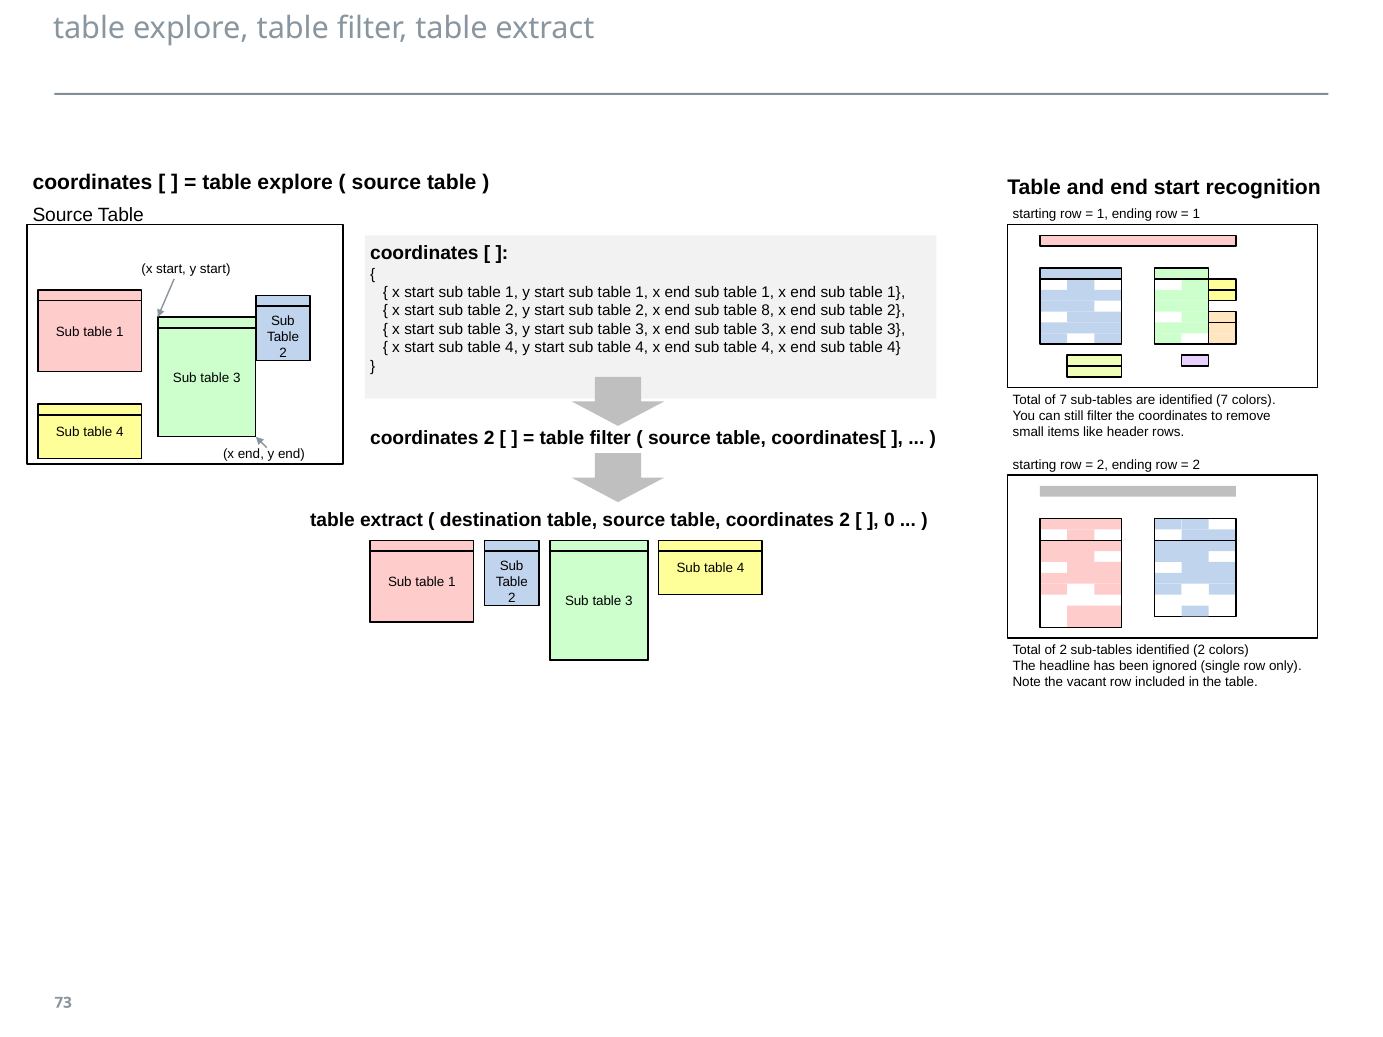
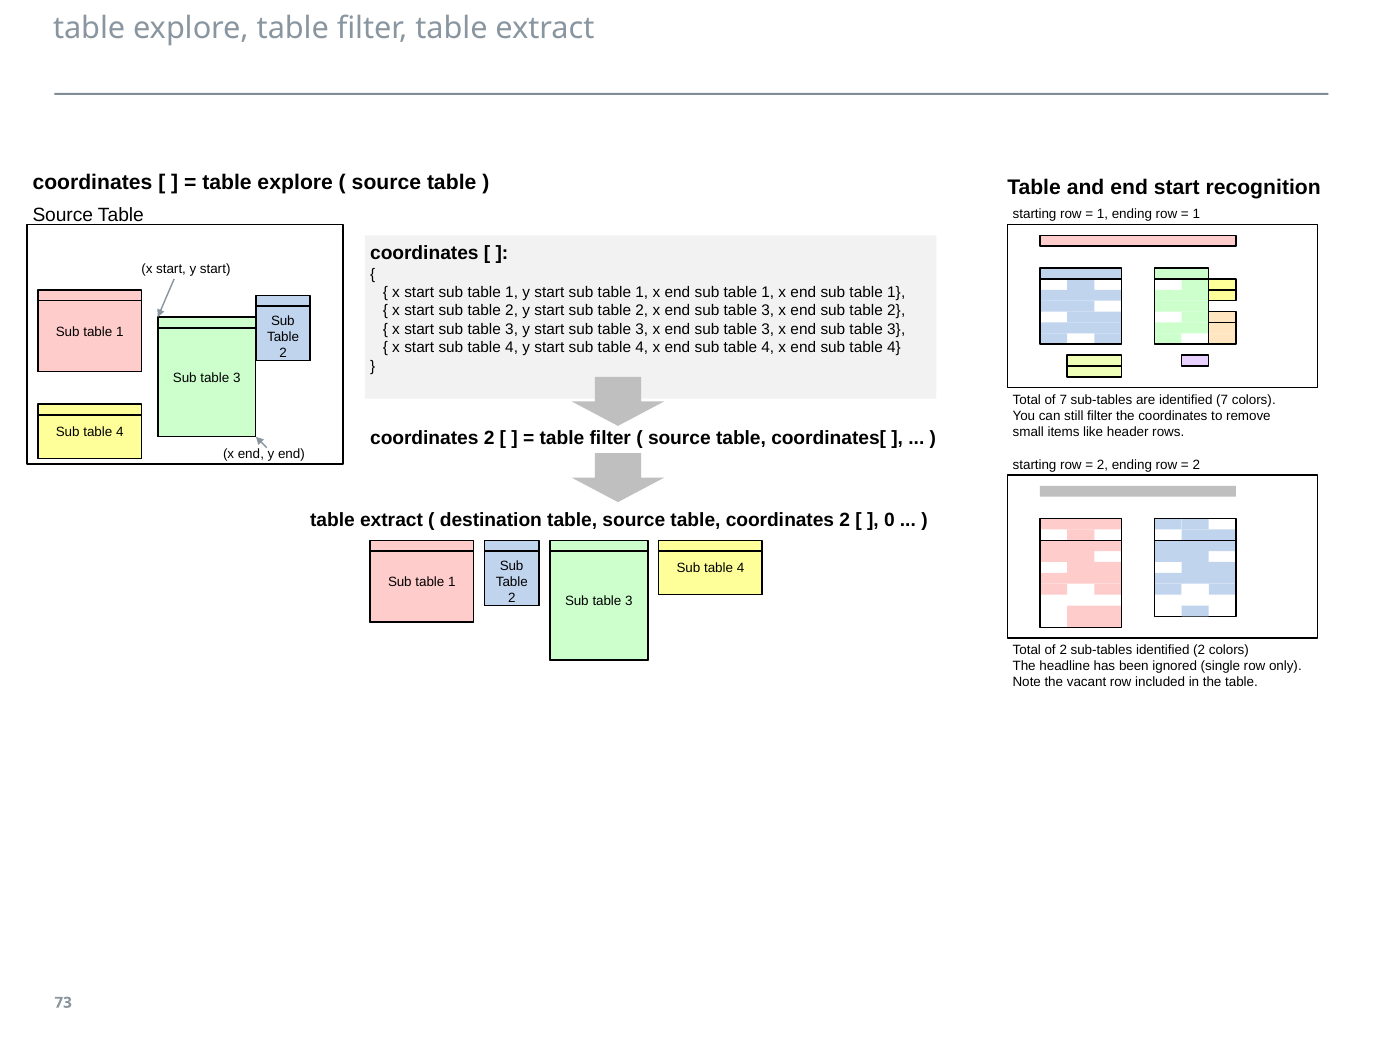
8: 8 -> 3 (768, 311)
